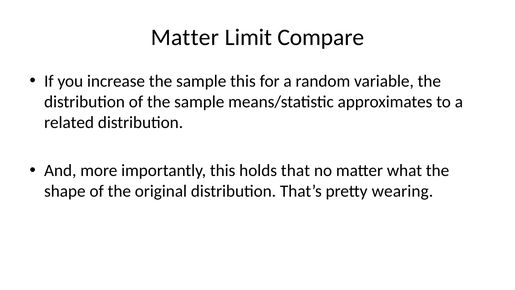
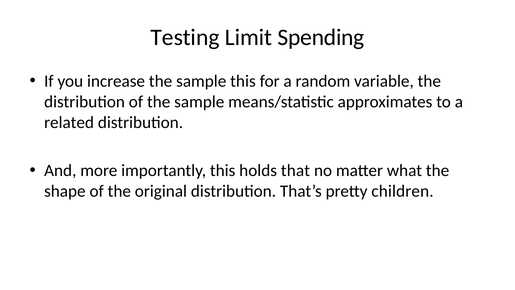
Matter: Matter -> Testing (185, 37)
Compare: Compare -> Spending (321, 37)
wearing: wearing -> children (402, 191)
